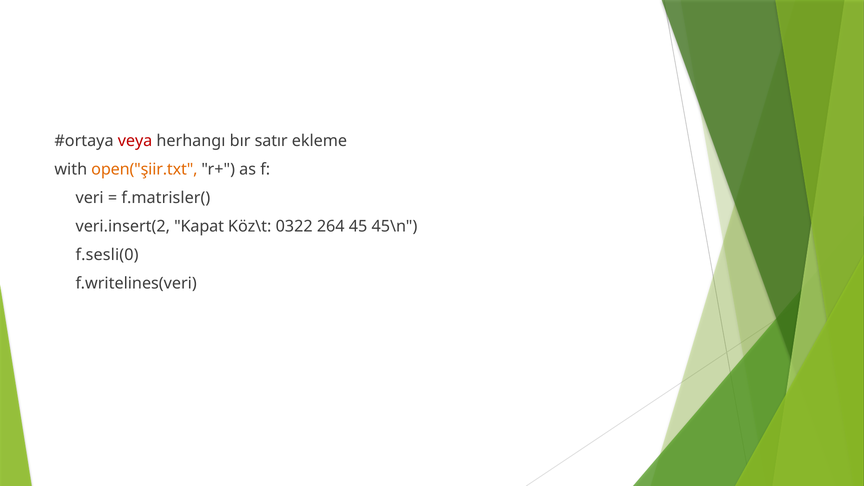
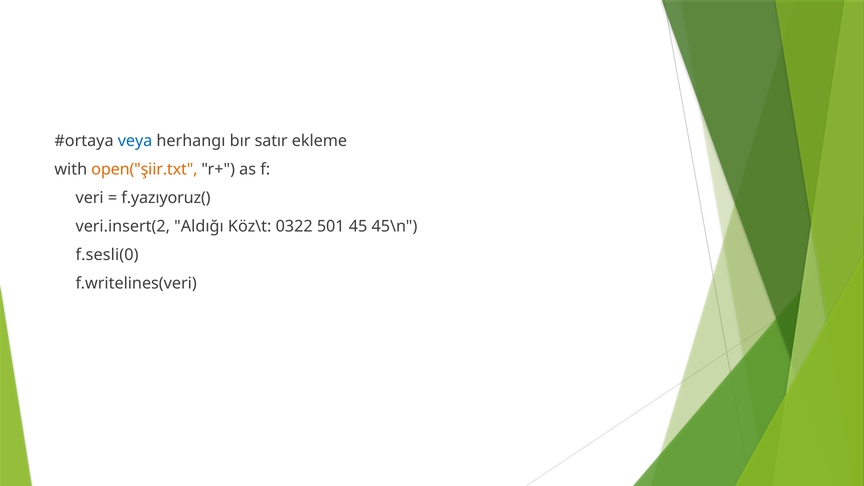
veya colour: red -> blue (135, 141)
f.matrisler(: f.matrisler( -> f.yazıyoruz( (166, 198)
Kapat: Kapat -> Aldığı (199, 226)
264: 264 -> 501 (331, 226)
